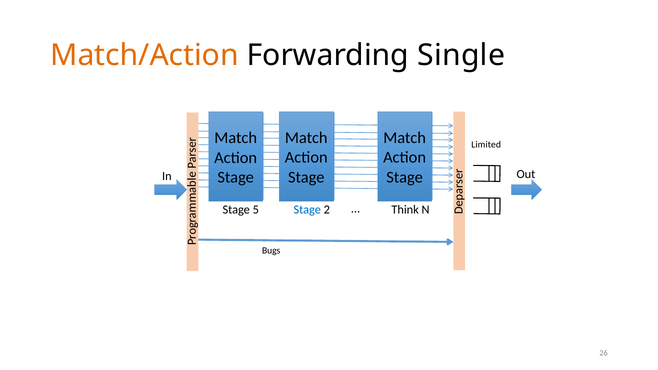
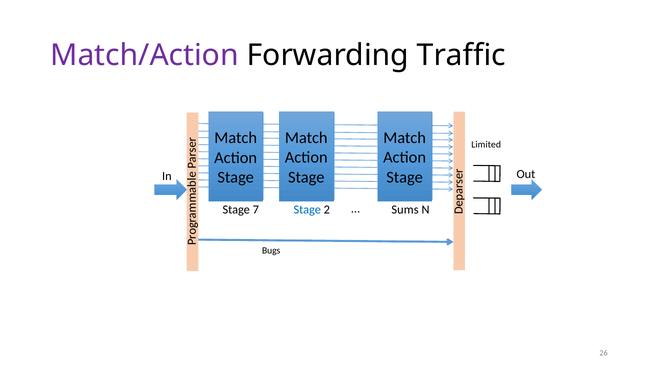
Match/Action colour: orange -> purple (145, 55)
Single: Single -> Traffic (461, 55)
5: 5 -> 7 (256, 210)
Think: Think -> Sums (405, 210)
